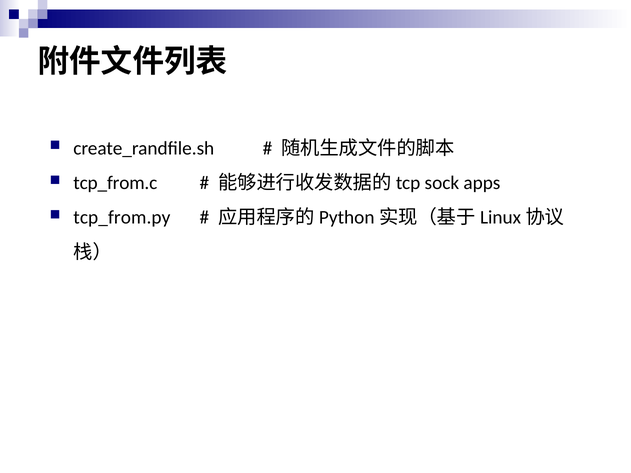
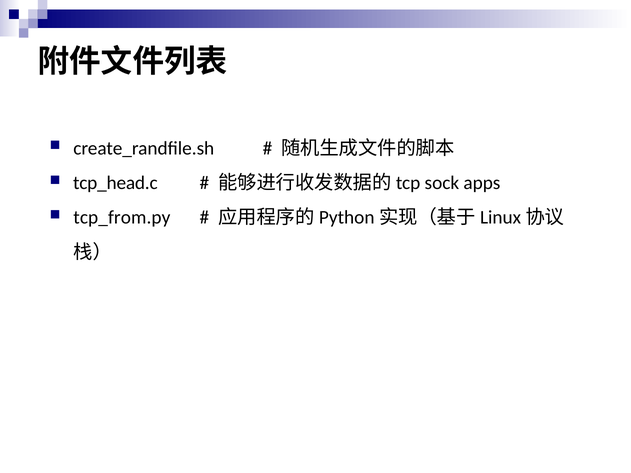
tcp_from.c: tcp_from.c -> tcp_head.c (115, 183)
